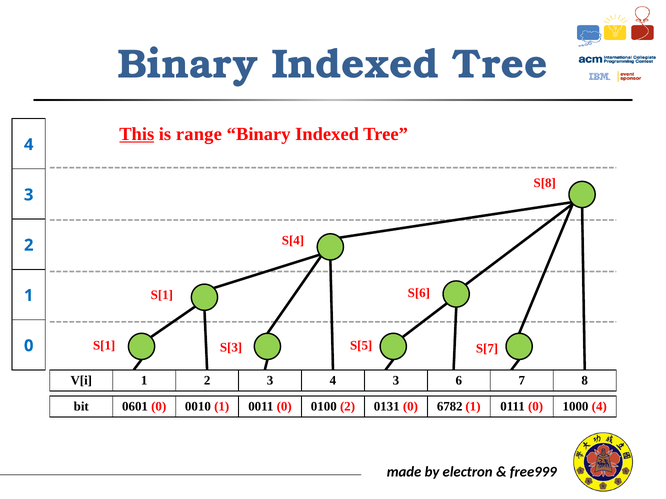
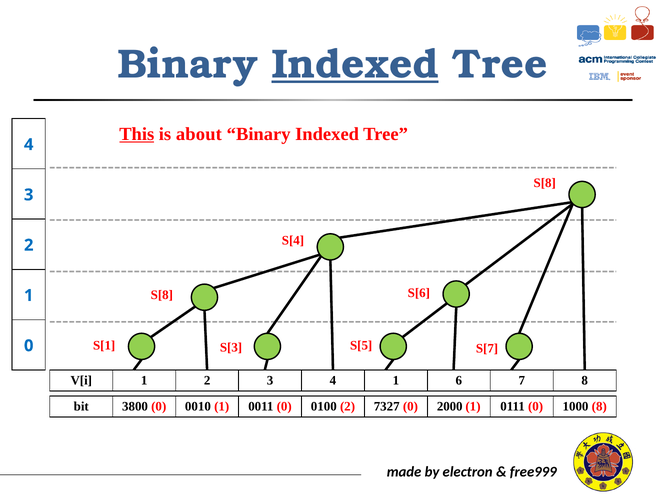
Indexed underline: none -> present (355, 64)
range: range -> about (199, 134)
S[1: S[1 -> S[8 (162, 295)
3 4 3: 3 -> 1 (396, 381)
0601: 0601 -> 3800 (135, 407)
0131: 0131 -> 7327 (387, 407)
6782: 6782 -> 2000 (450, 407)
1000 4: 4 -> 8 (599, 407)
